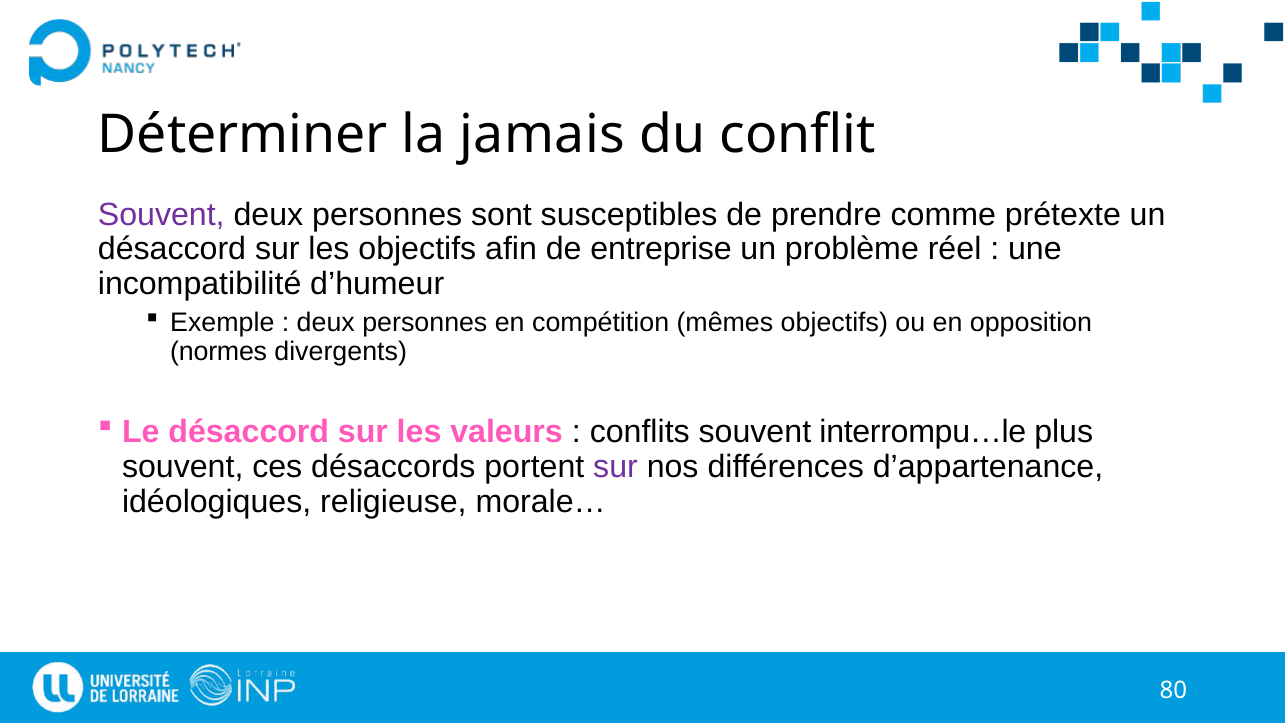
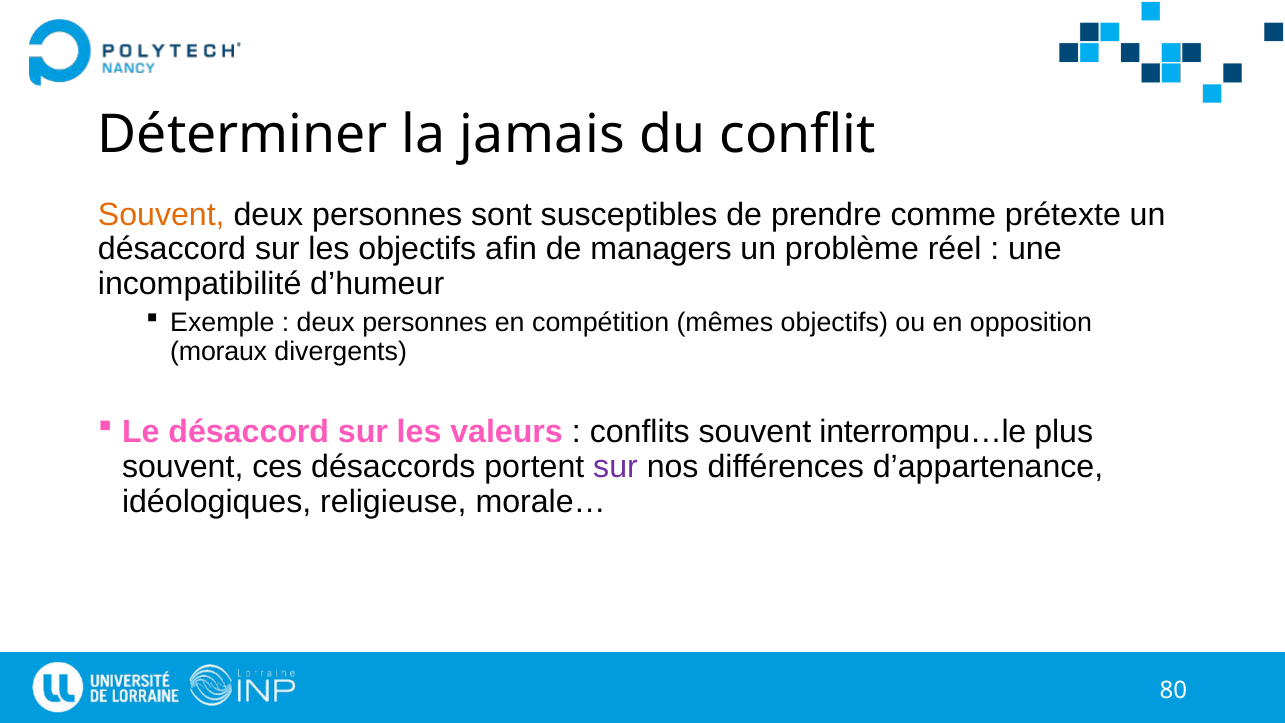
Souvent colour: purple -> orange (161, 214)
entreprise: entreprise -> managers (661, 249)
normes: normes -> moraux (219, 351)
